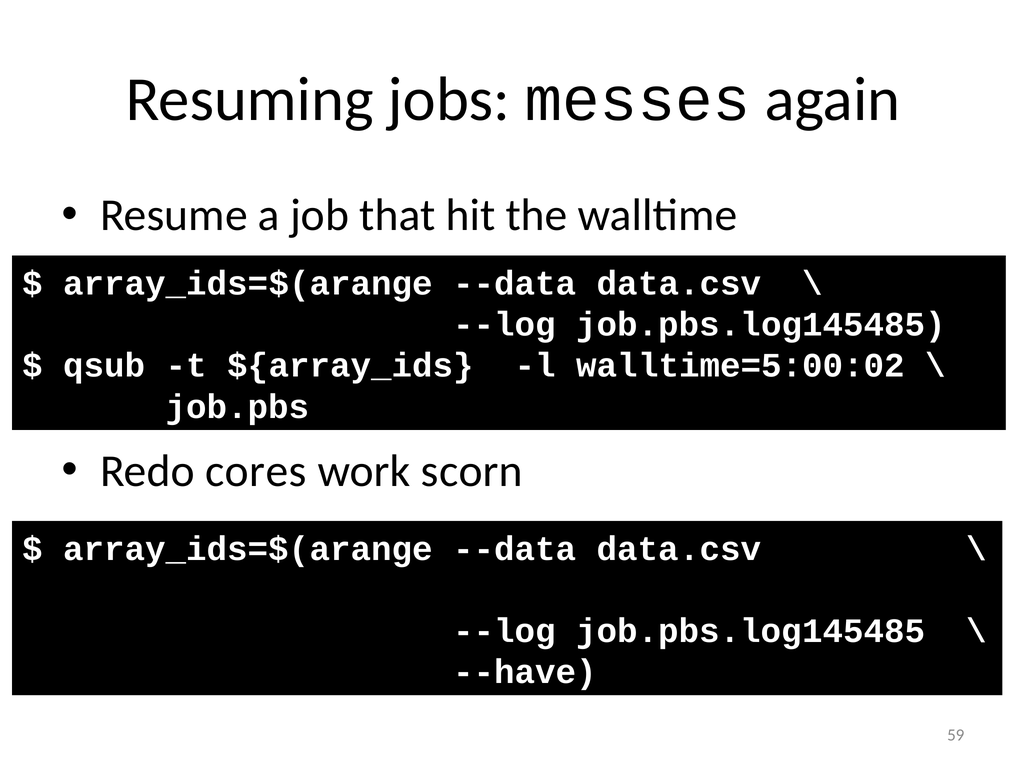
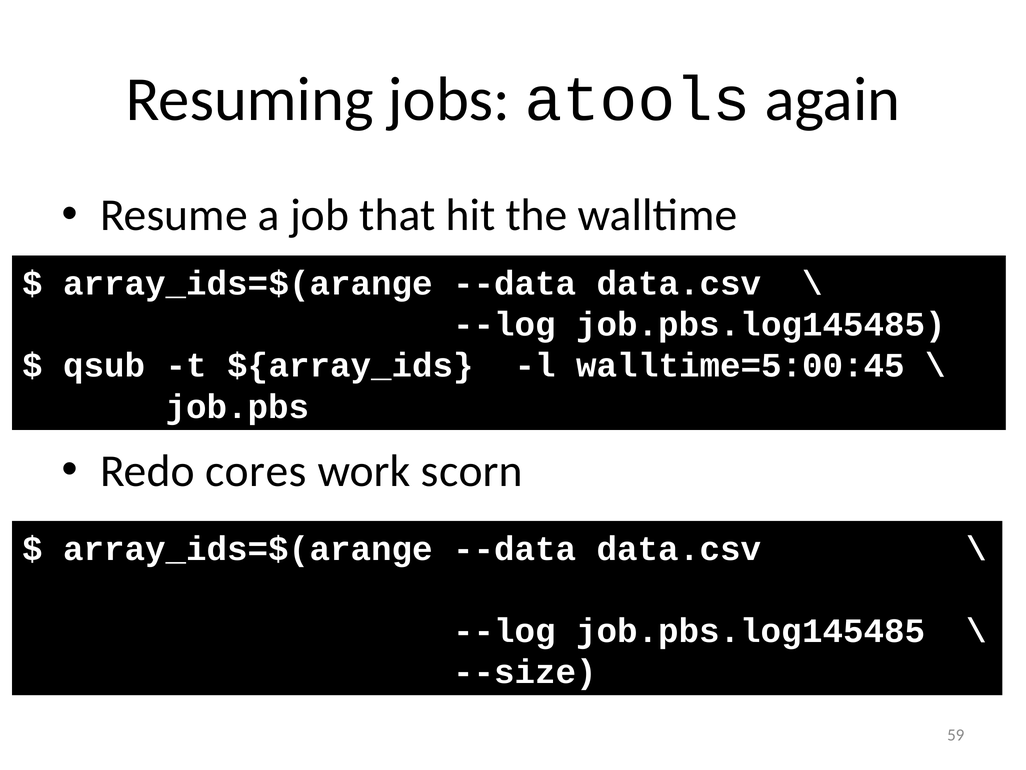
messes: messes -> atools (638, 99)
walltime=5:00:02: walltime=5:00:02 -> walltime=5:00:45 (741, 365)
--have: --have -> --size (525, 672)
